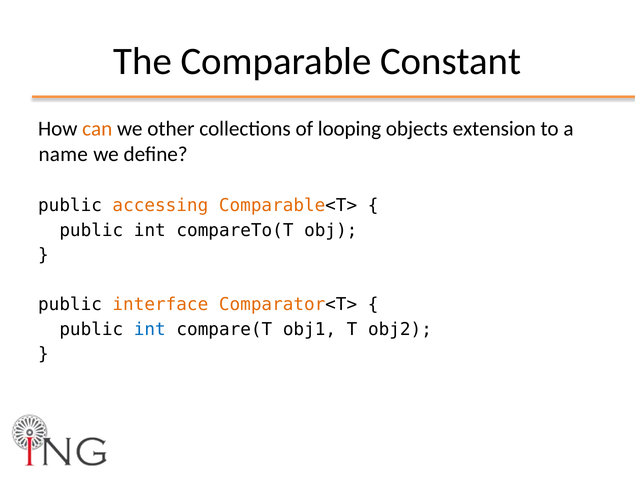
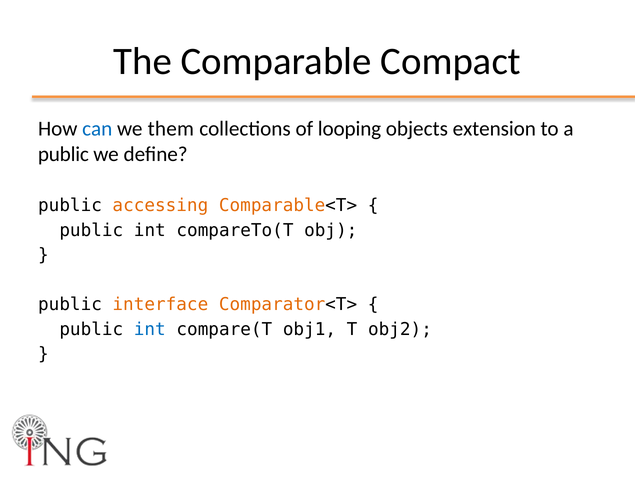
Constant: Constant -> Compact (451, 61)
can colour: orange -> blue (97, 128)
other: other -> them (171, 128)
name: name -> public (63, 154)
